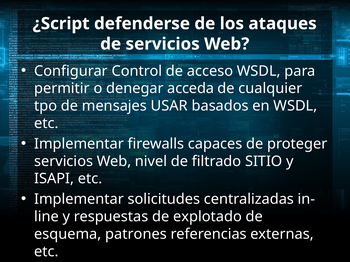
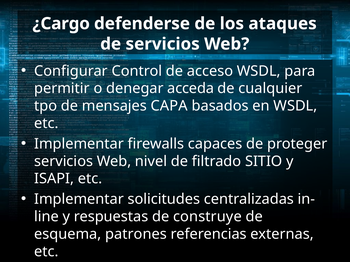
¿Script: ¿Script -> ¿Cargo (61, 24)
USAR: USAR -> CAPA (169, 106)
explotado: explotado -> construye (207, 217)
